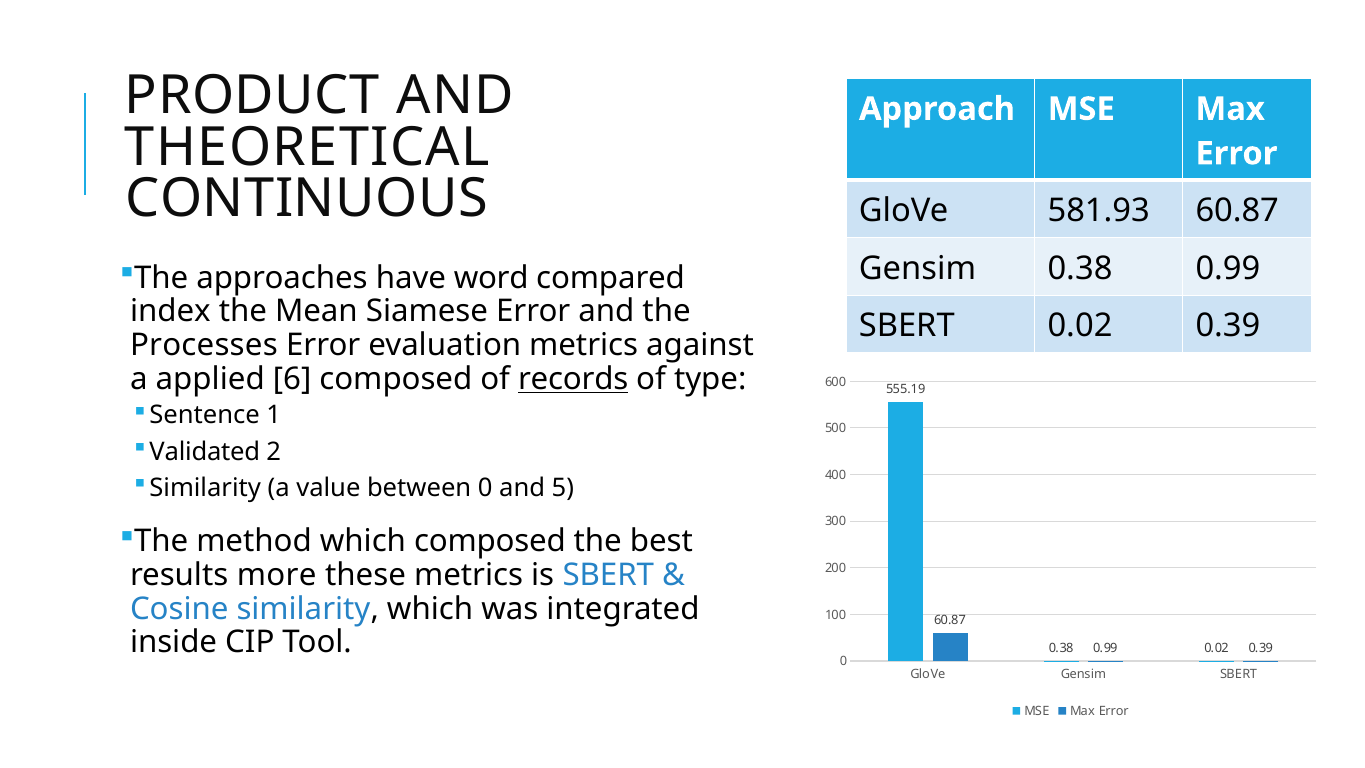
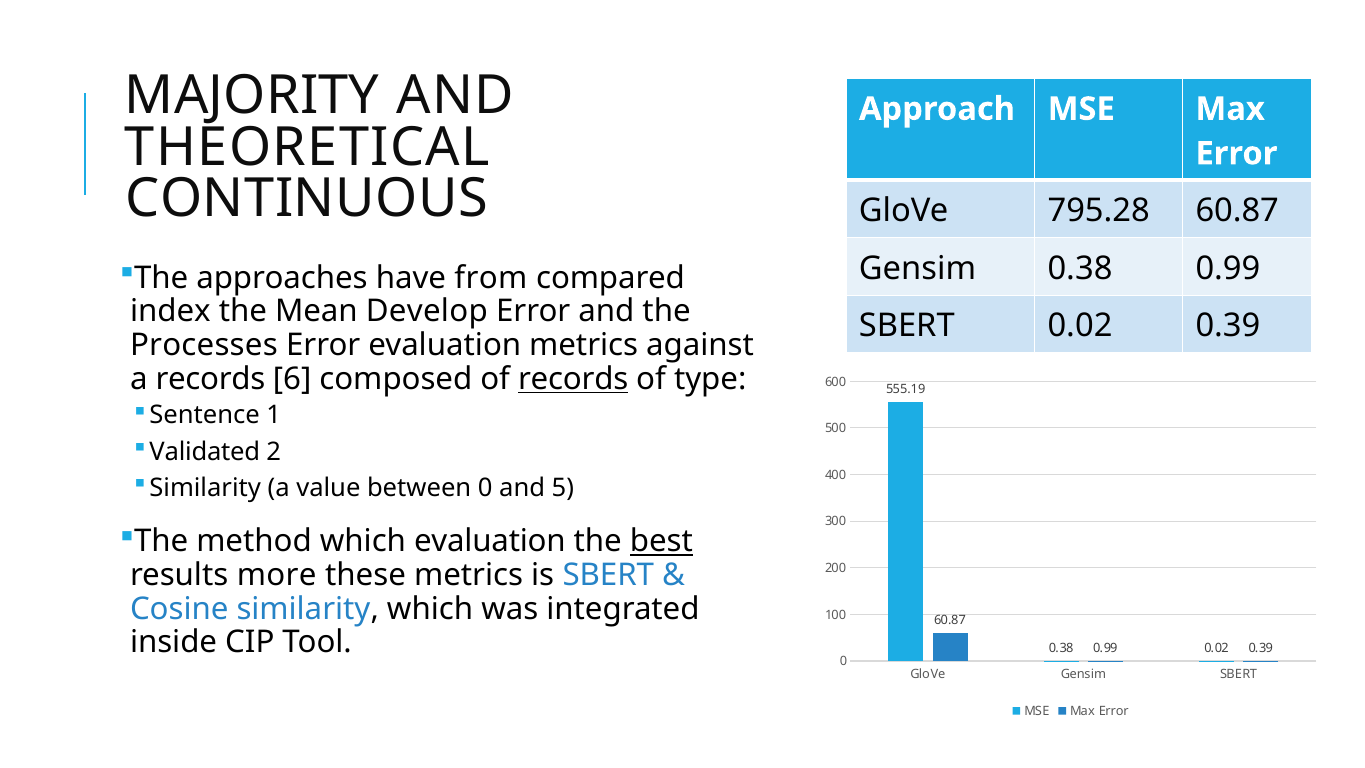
PRODUCT: PRODUCT -> MAJORITY (252, 95)
581.93: 581.93 -> 795.28 (1099, 211)
word: word -> from (491, 278)
Siamese: Siamese -> Develop (427, 311)
a applied: applied -> records (210, 379)
which composed: composed -> evaluation (490, 541)
best underline: none -> present (661, 541)
